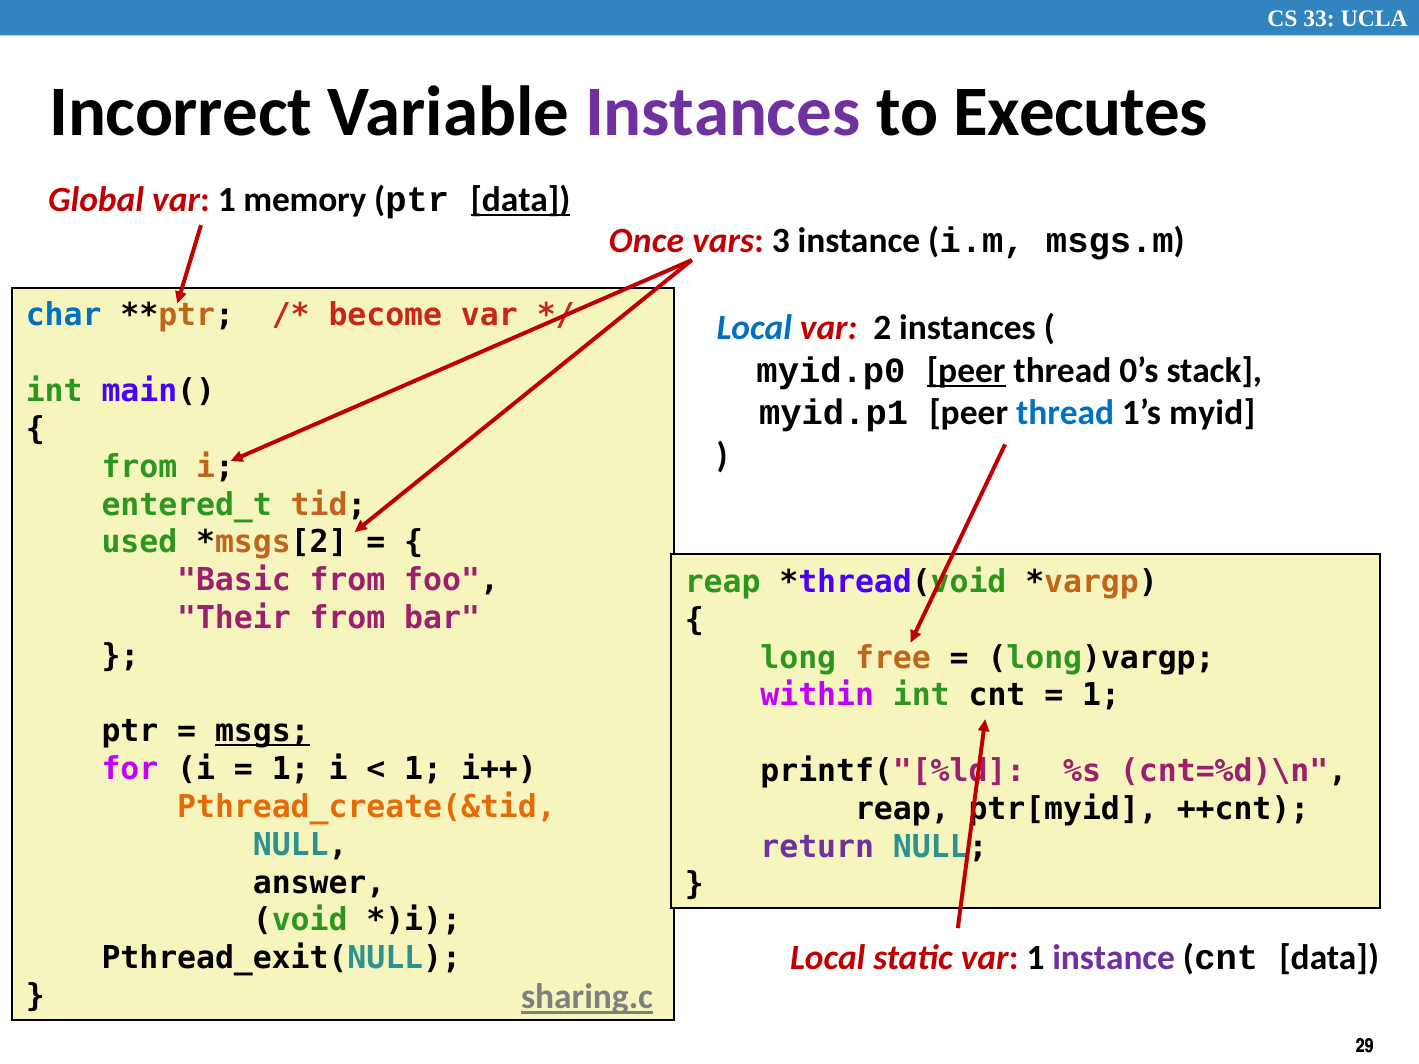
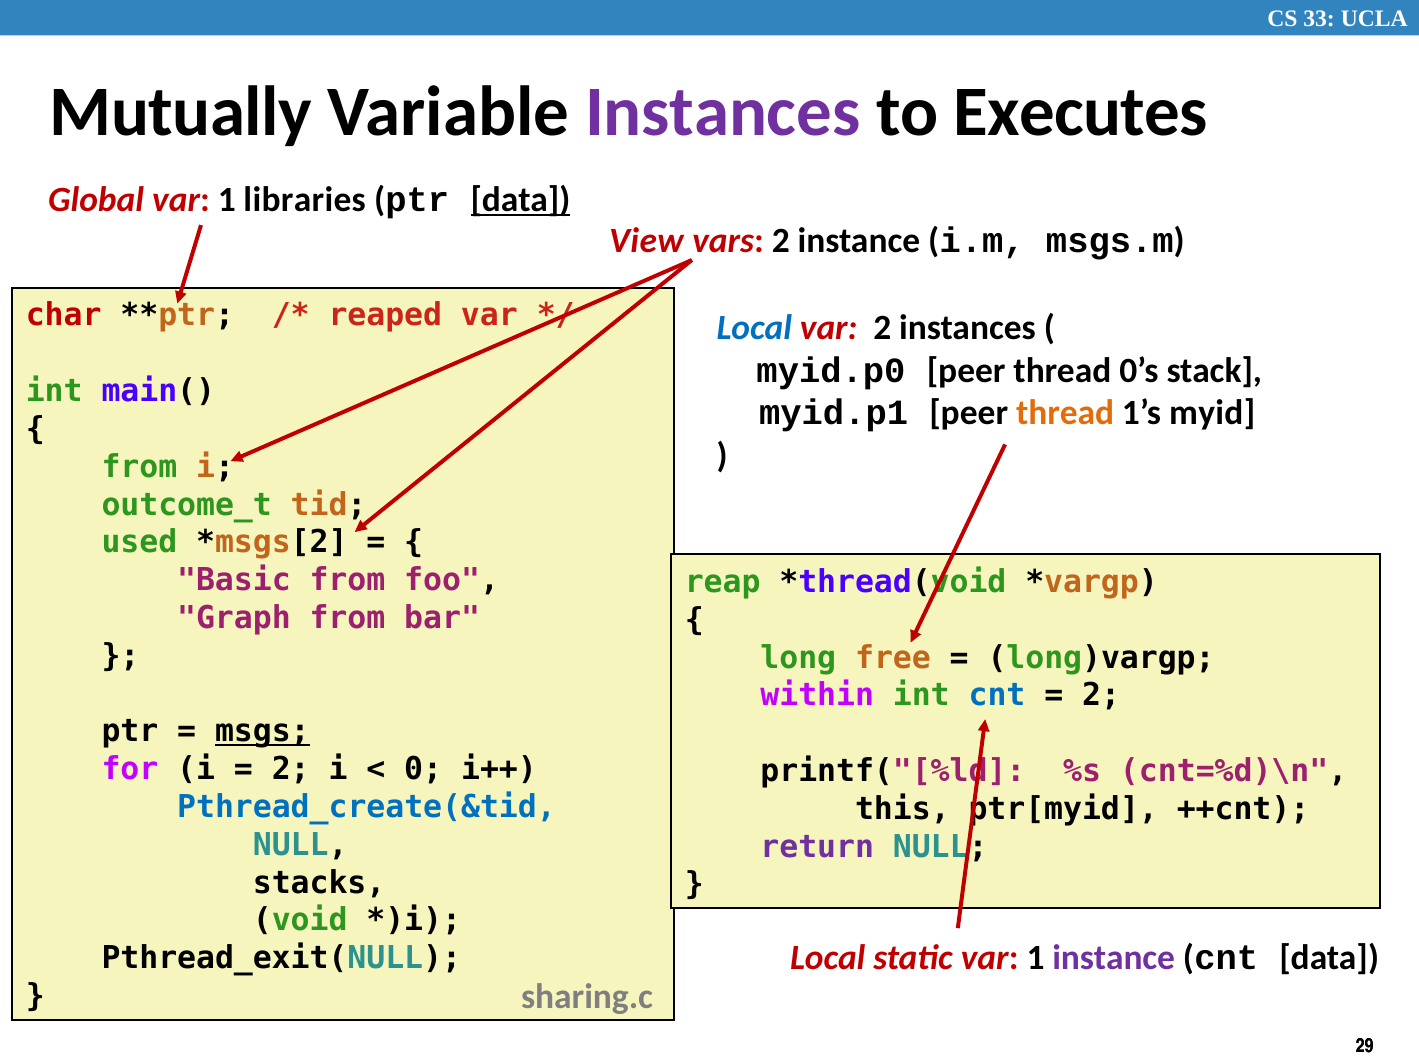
Incorrect: Incorrect -> Mutually (181, 112)
memory: memory -> libraries (305, 199)
Once: Once -> View (646, 241)
vars 3: 3 -> 2 (781, 241)
char colour: blue -> red (64, 316)
become: become -> reaped (385, 316)
peer underline: present -> none (966, 371)
thread colour: blue -> orange (1065, 413)
entered_t: entered_t -> outcome_t (187, 505)
Their: Their -> Graph (234, 618)
cnt colour: black -> blue (997, 696)
1: 1 -> 2 (1101, 696)
1: 1 -> 2 (291, 769)
1: 1 -> 0 (423, 769)
Pthread_create(&tid colour: orange -> blue (366, 807)
reap: reap -> this (902, 809)
answer: answer -> stacks (319, 883)
sharing.c underline: present -> none (587, 998)
